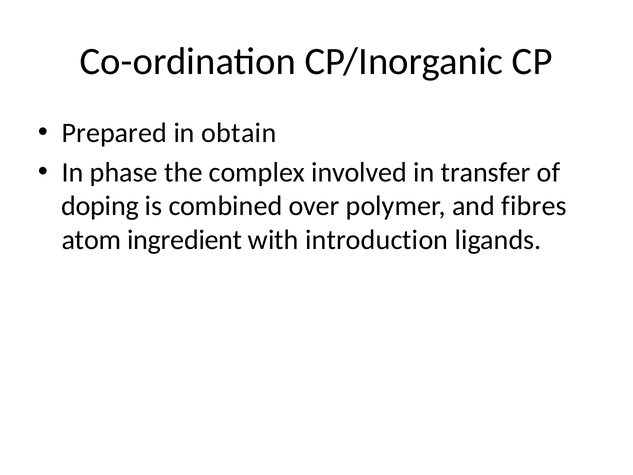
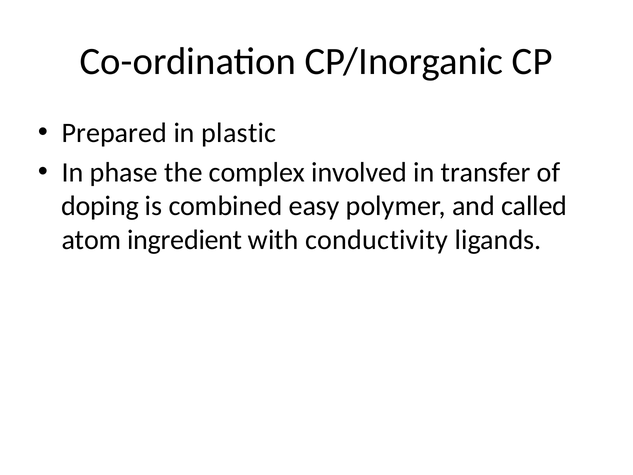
obtain: obtain -> plastic (239, 133)
over: over -> easy (314, 206)
fibres: fibres -> called (534, 206)
introduction: introduction -> conductivity (377, 240)
